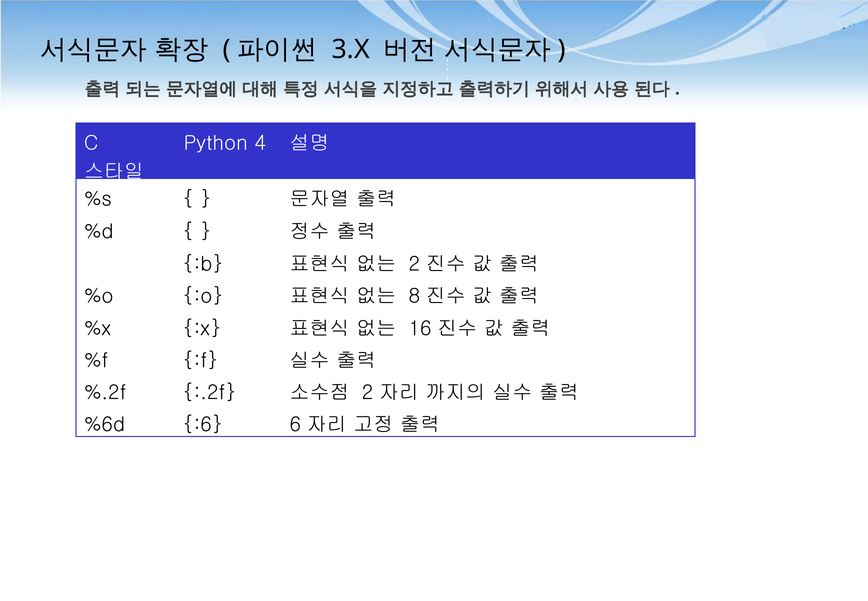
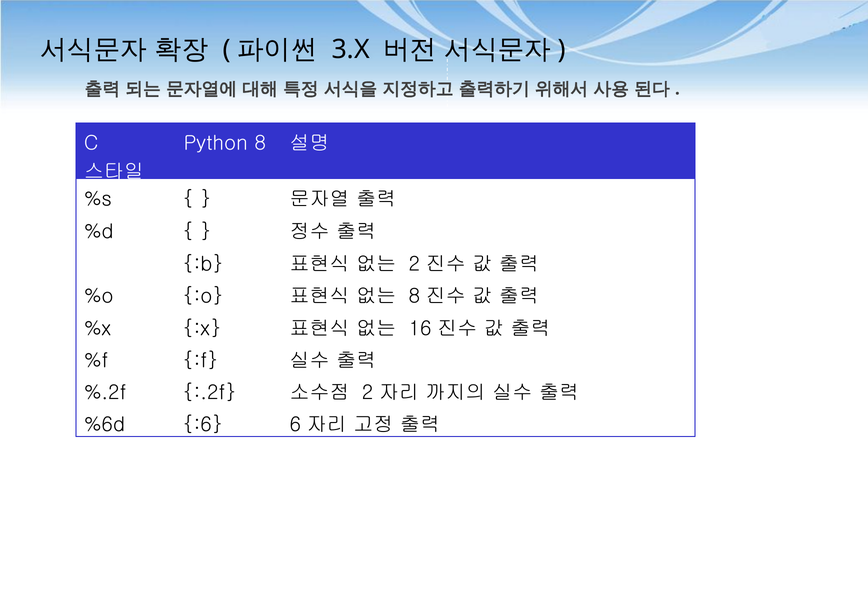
Python 4: 4 -> 8 (260, 143)
